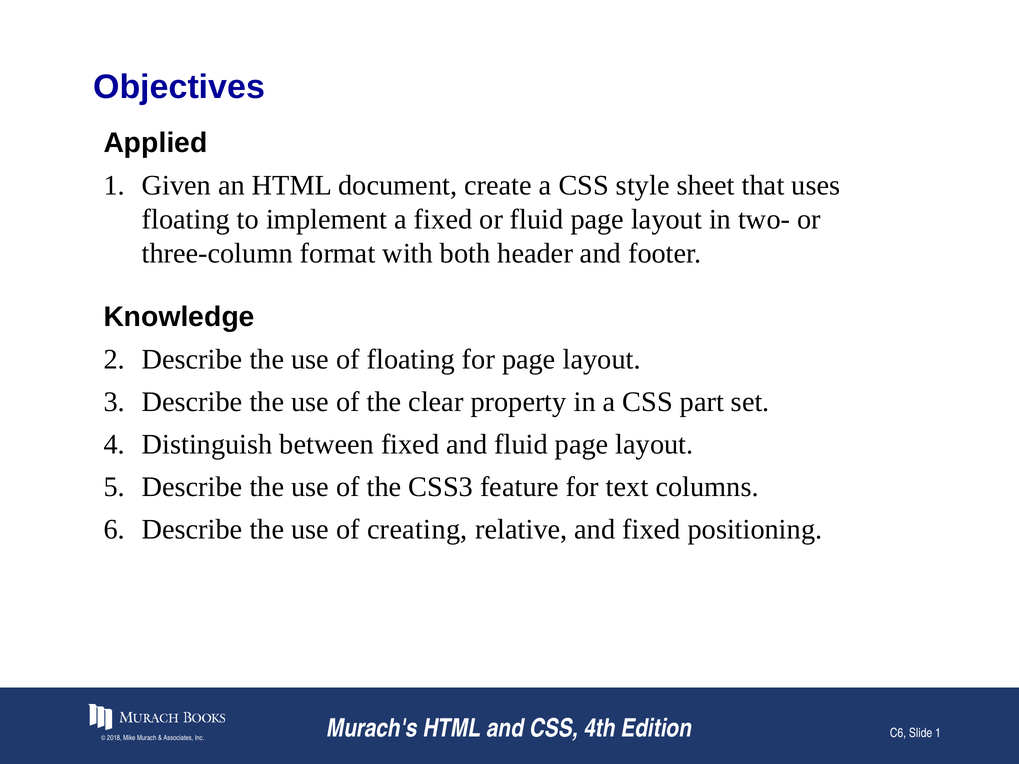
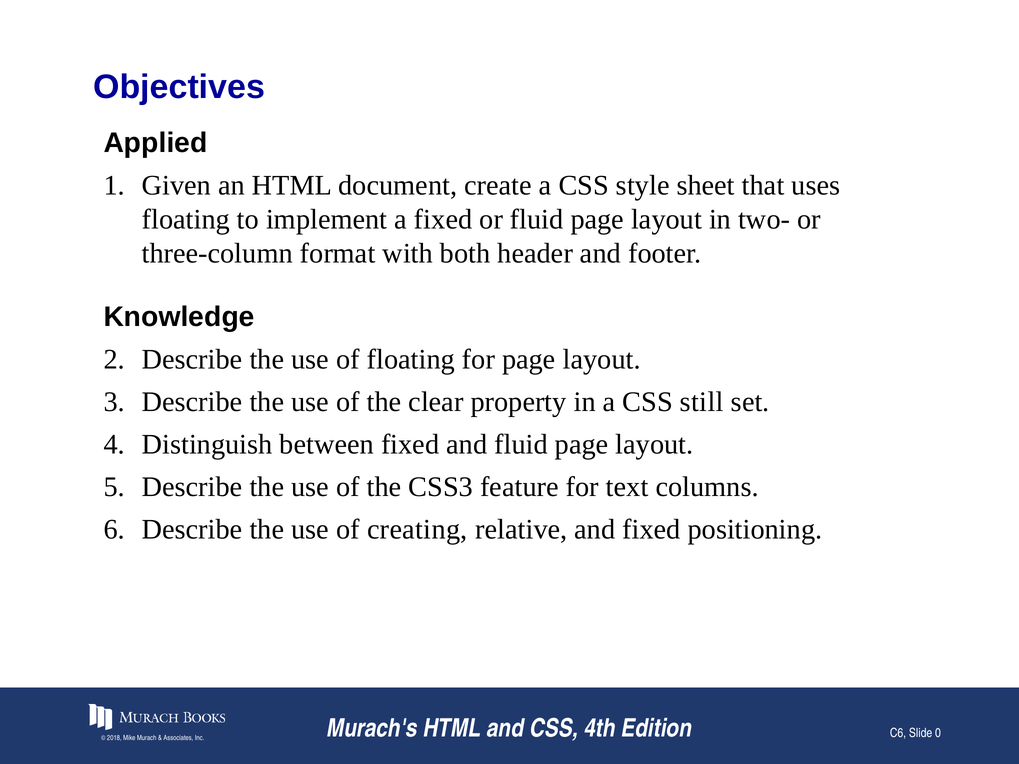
part: part -> still (702, 402)
Slide 1: 1 -> 0 (938, 733)
